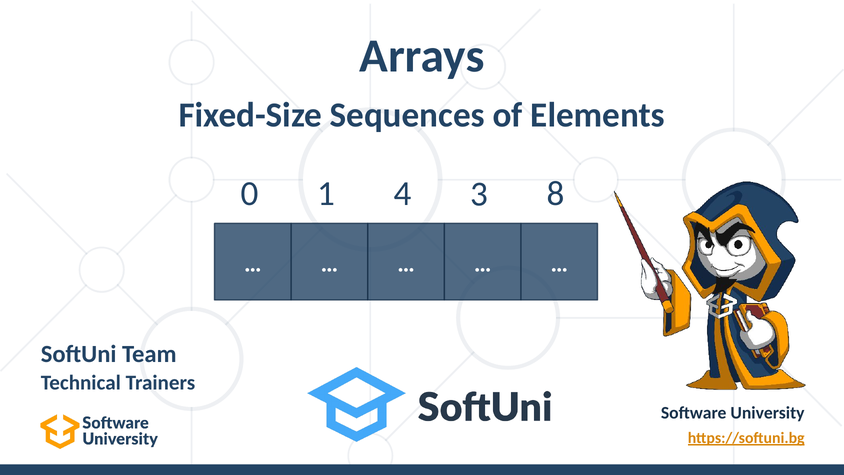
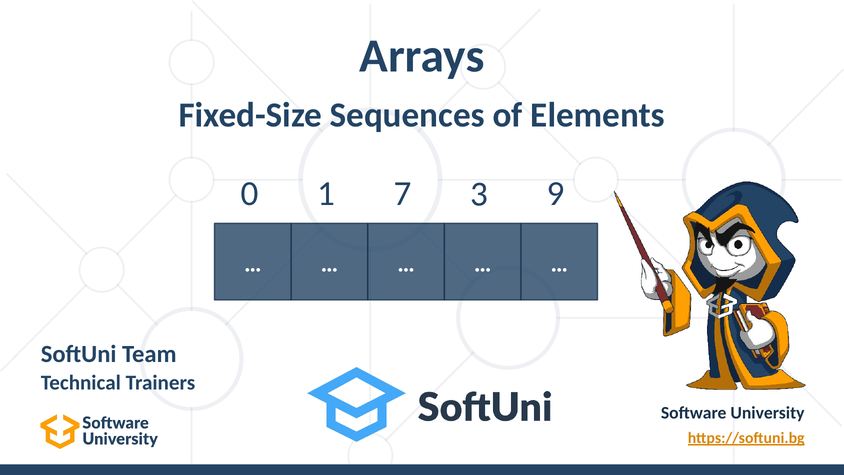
4: 4 -> 7 (403, 193)
8: 8 -> 9 (556, 193)
